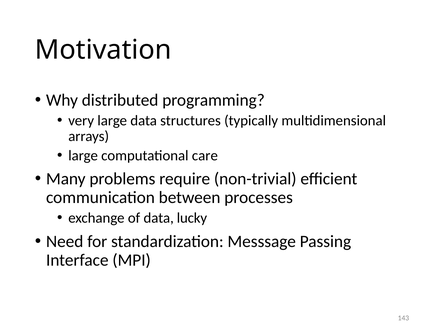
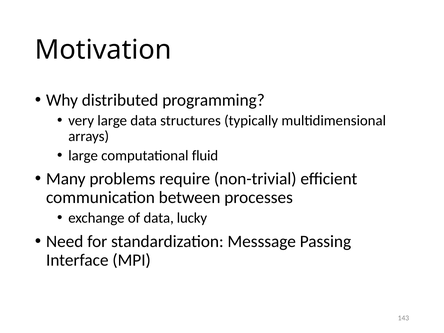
care: care -> fluid (205, 155)
